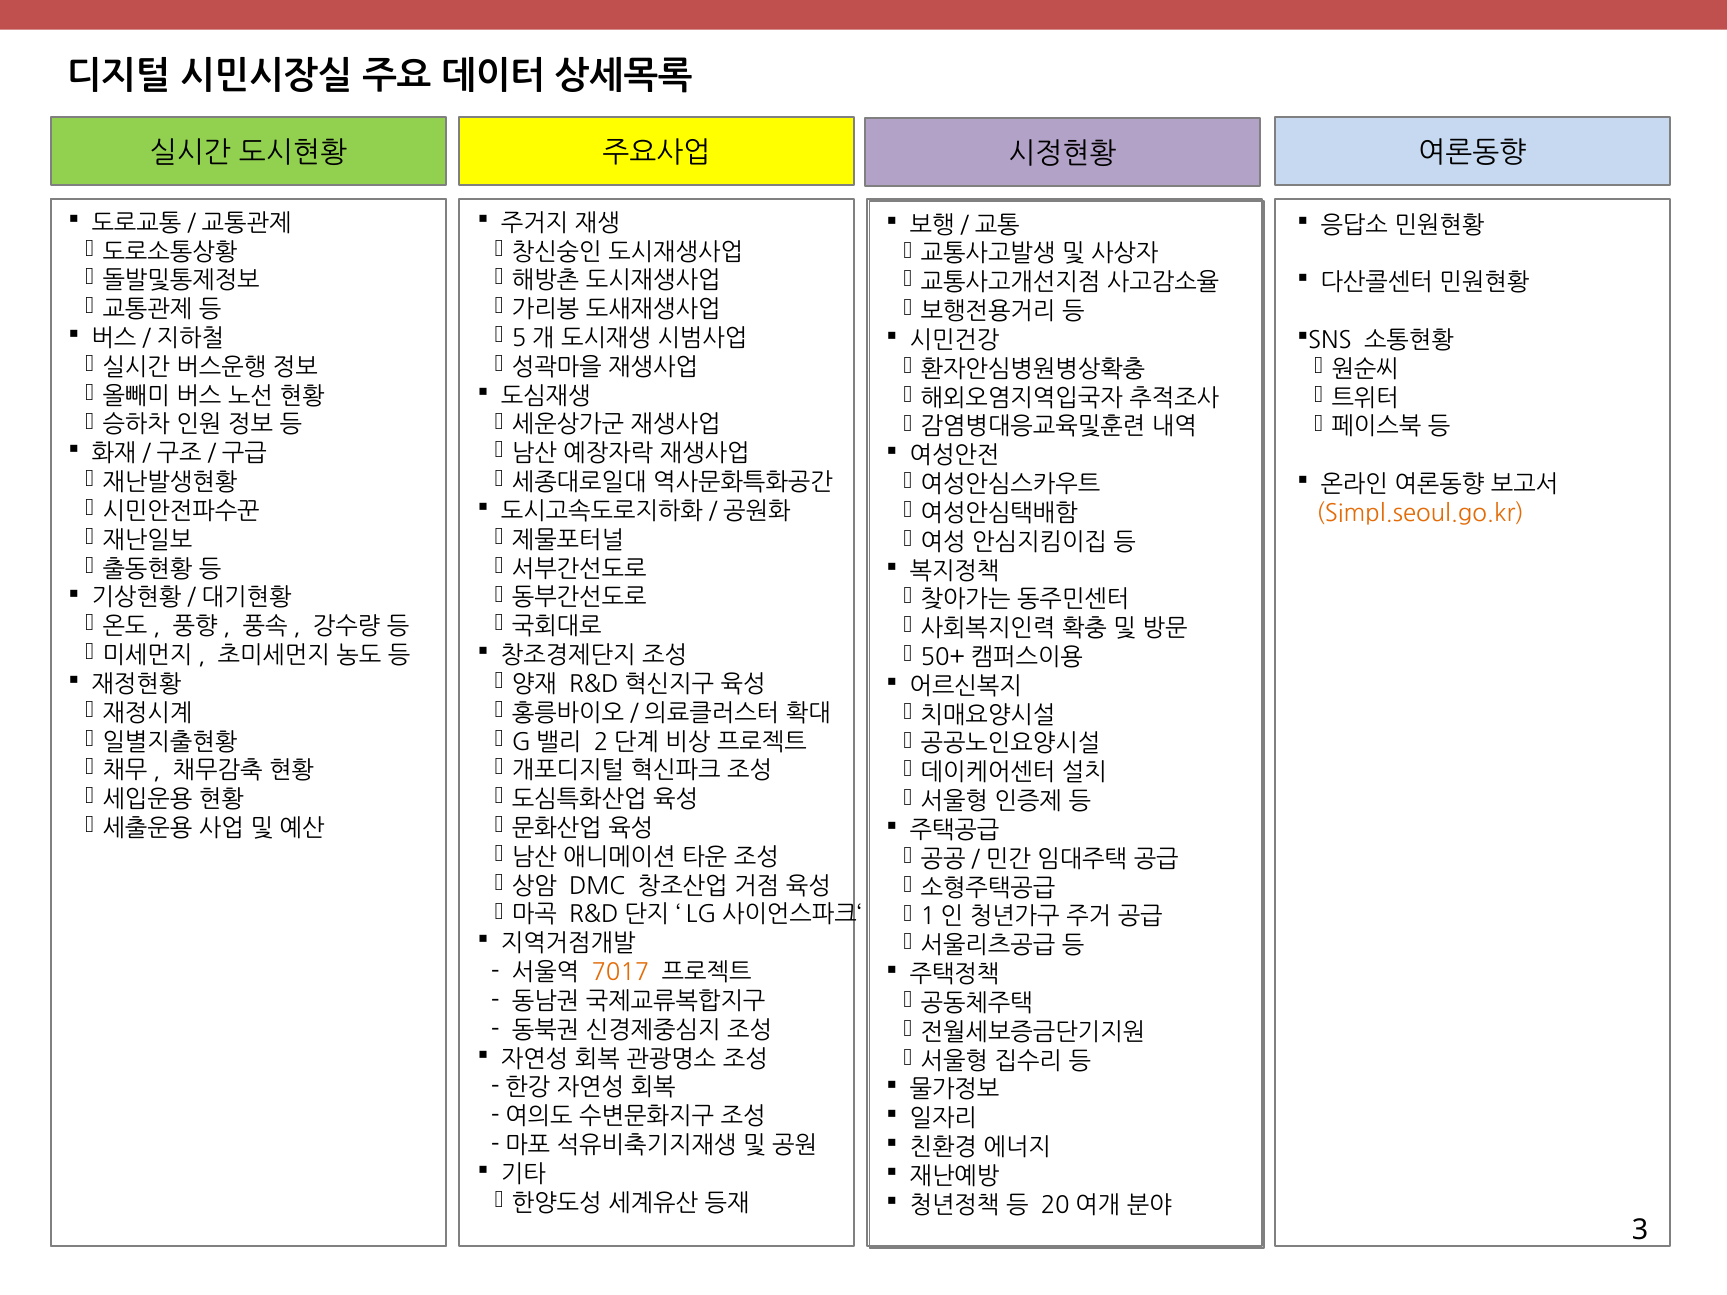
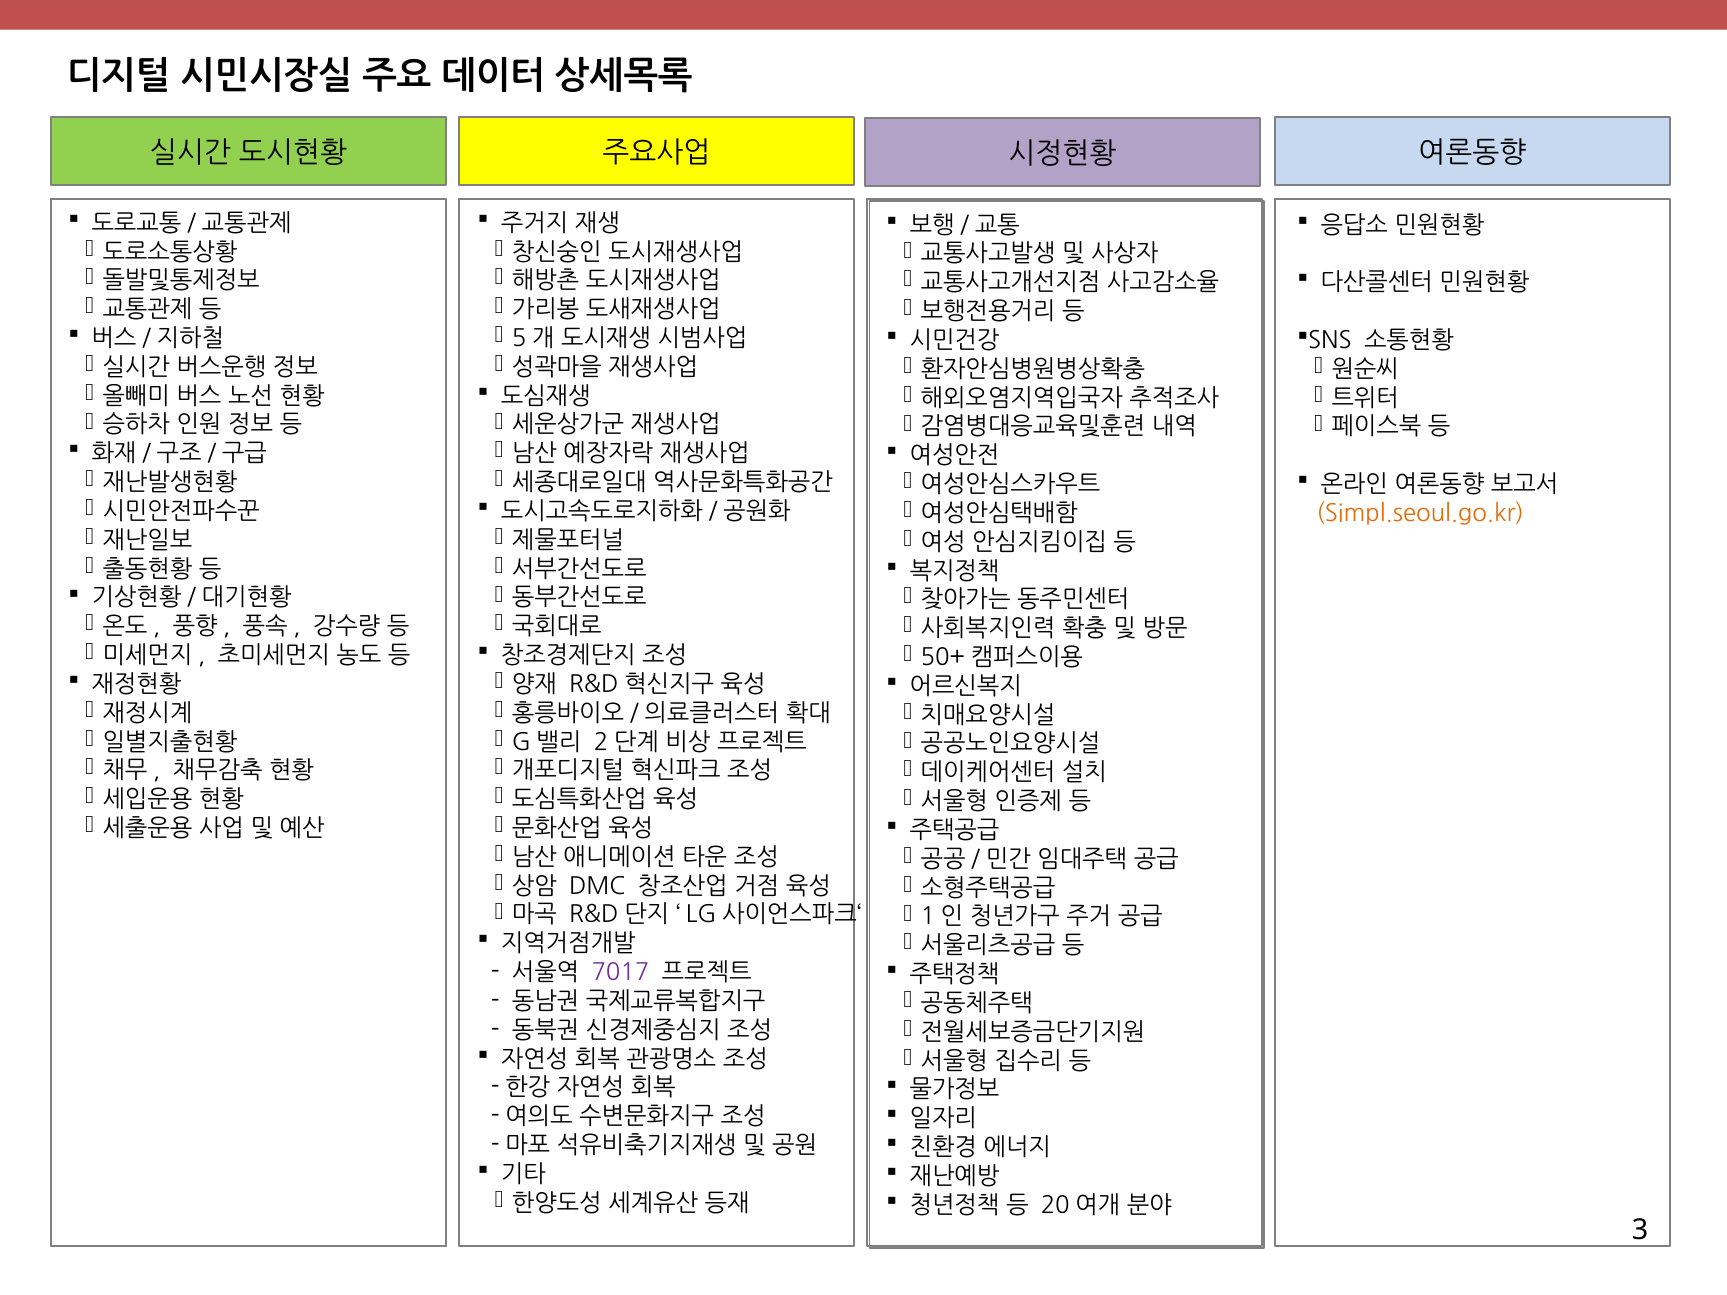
7017 colour: orange -> purple (620, 973)
